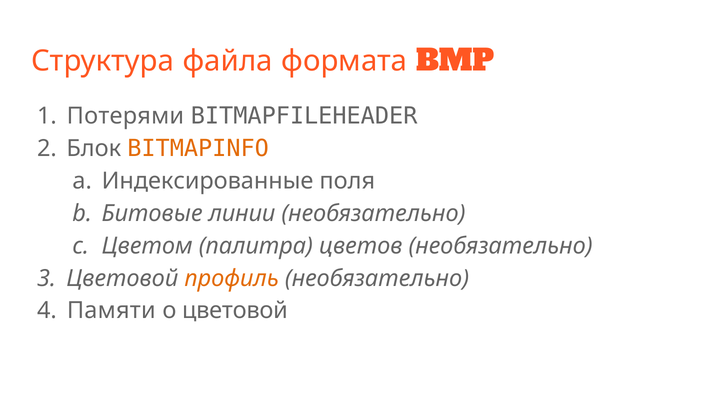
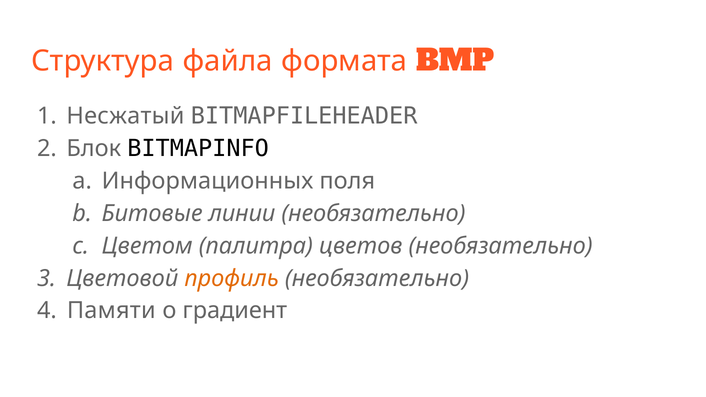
Потерями: Потерями -> Несжатый (125, 116)
BITMAPINFO colour: orange -> black (198, 148)
Индексированные: Индексированные -> Информационных (208, 181)
о цветовой: цветовой -> градиент (235, 311)
